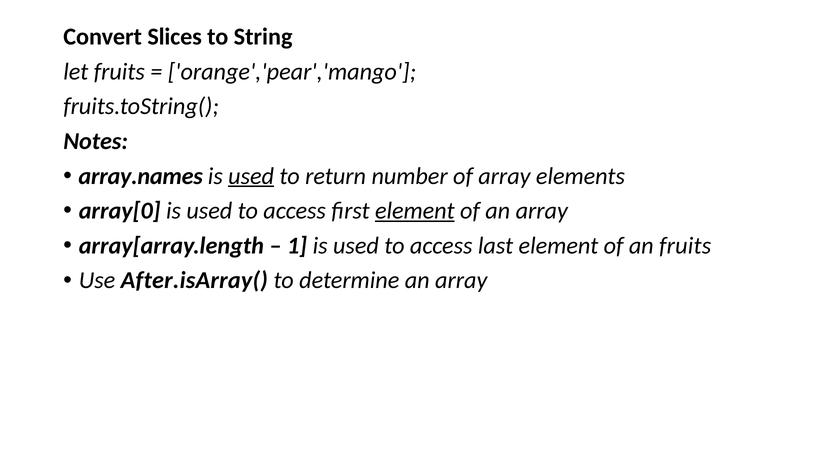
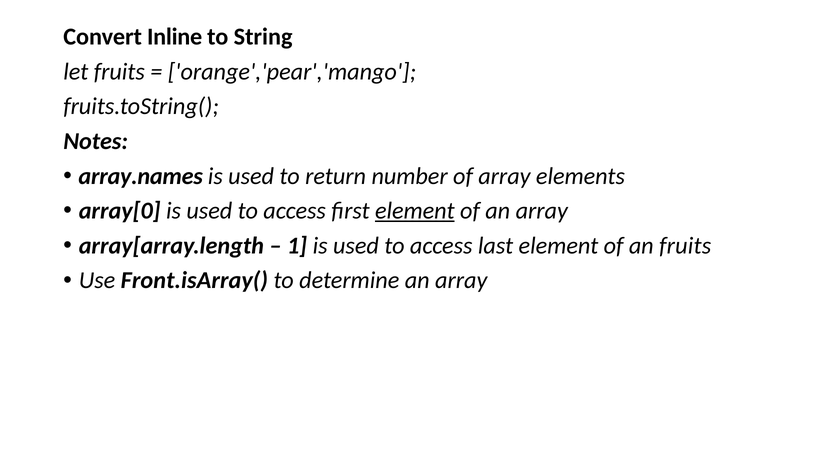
Slices: Slices -> Inline (175, 37)
used underline: present -> none (251, 176)
After.isArray(: After.isArray( -> Front.isArray( (194, 280)
